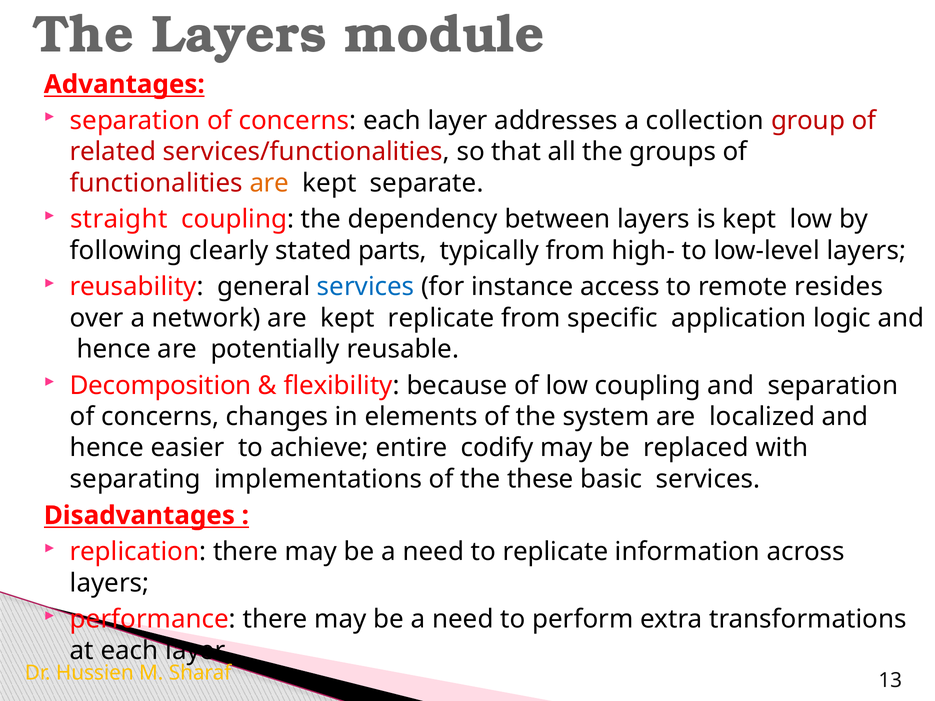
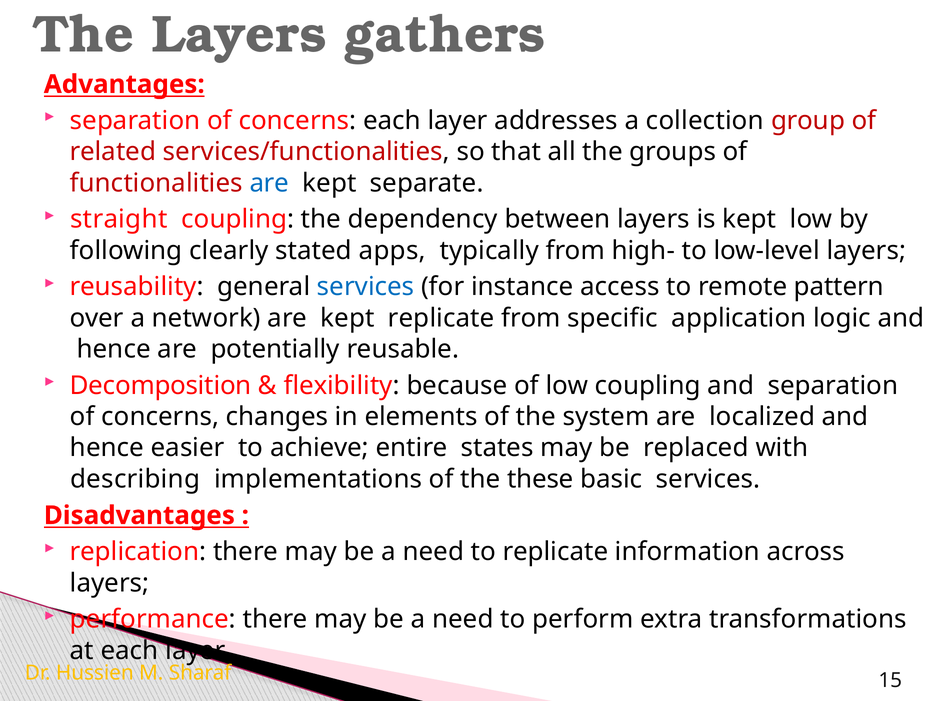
module: module -> gathers (445, 35)
are colour: orange -> blue (269, 183)
parts: parts -> apps (392, 251)
resides: resides -> pattern (839, 287)
codify: codify -> states (497, 448)
separating: separating -> describing (135, 479)
13: 13 -> 15 (890, 681)
